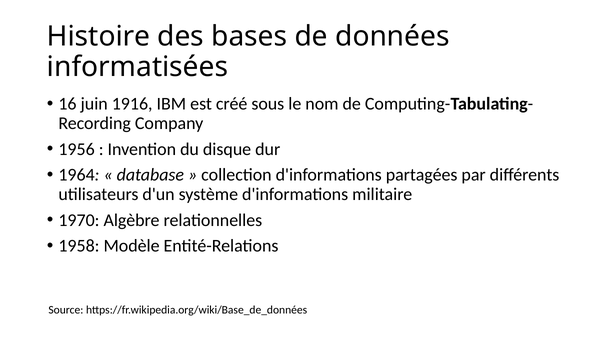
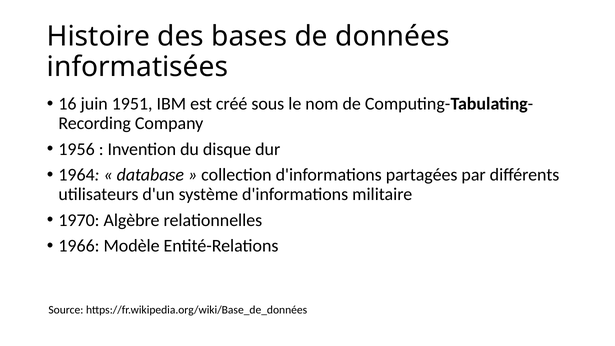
1916: 1916 -> 1951 (132, 104)
1958: 1958 -> 1966 (79, 246)
